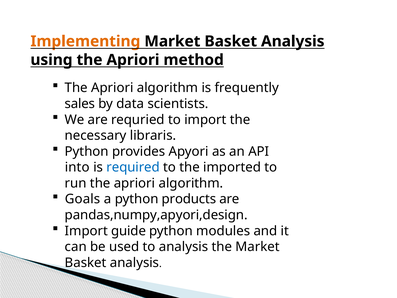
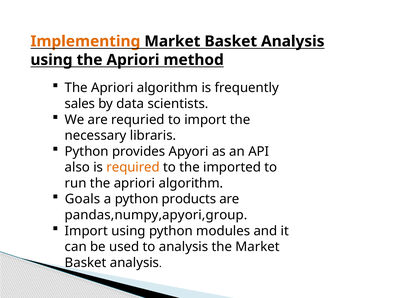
into: into -> also (77, 167)
required colour: blue -> orange (133, 167)
pandas,numpy,apyori,design: pandas,numpy,apyori,design -> pandas,numpy,apyori,group (156, 215)
Import guide: guide -> using (128, 231)
